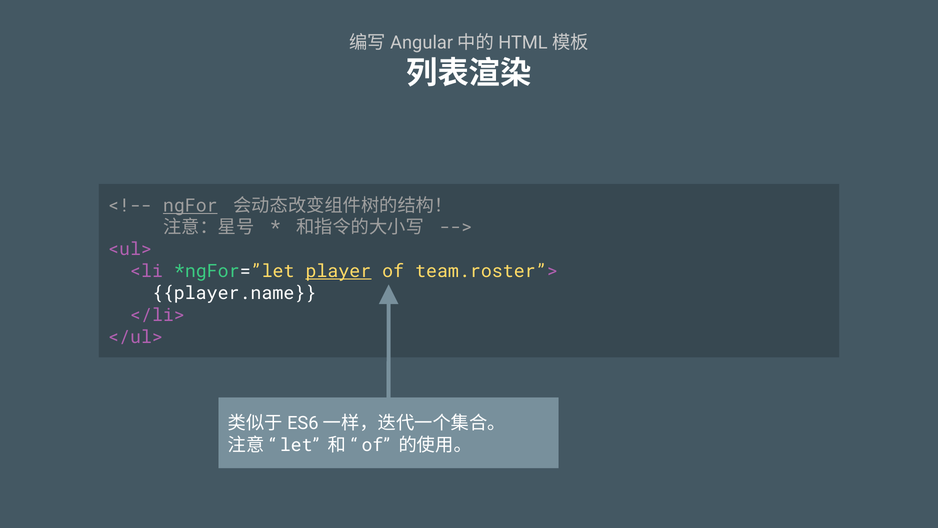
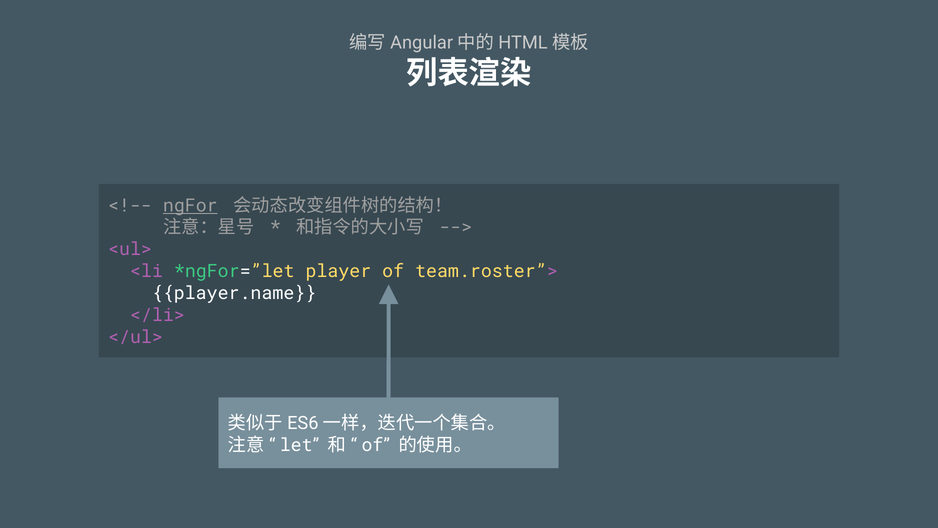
player underline: present -> none (338, 271)
